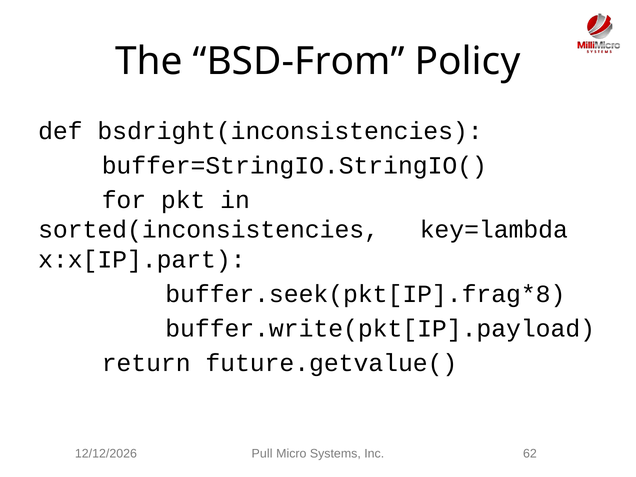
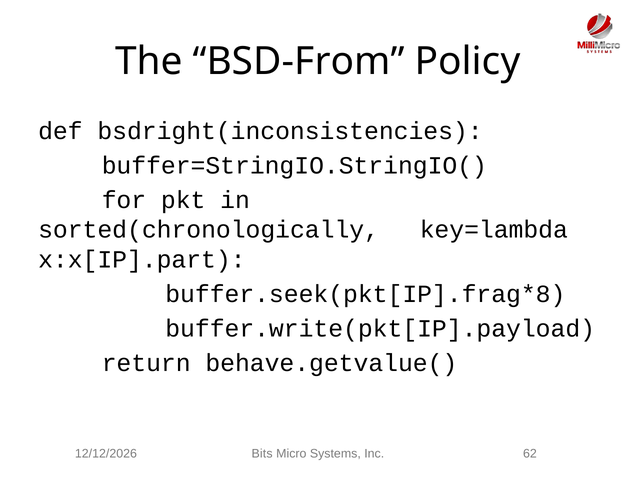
sorted(inconsistencies: sorted(inconsistencies -> sorted(chronologically (209, 230)
future.getvalue(: future.getvalue( -> behave.getvalue( (331, 363)
Pull: Pull -> Bits (262, 454)
